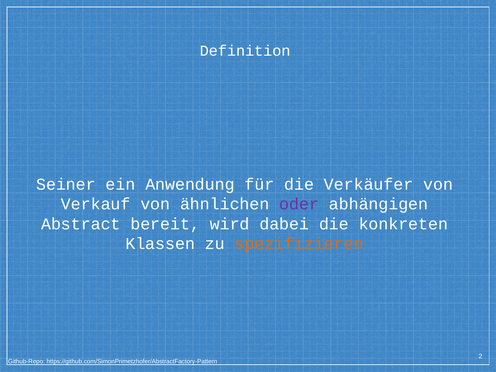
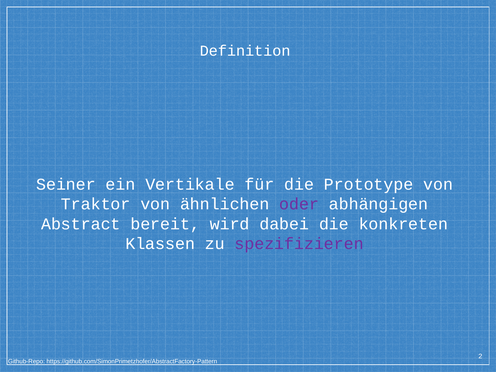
Anwendung: Anwendung -> Vertikale (190, 184)
Verkäufer: Verkäufer -> Prototype (369, 184)
Verkauf: Verkauf -> Traktor (96, 204)
spezifizieren colour: orange -> purple (299, 244)
